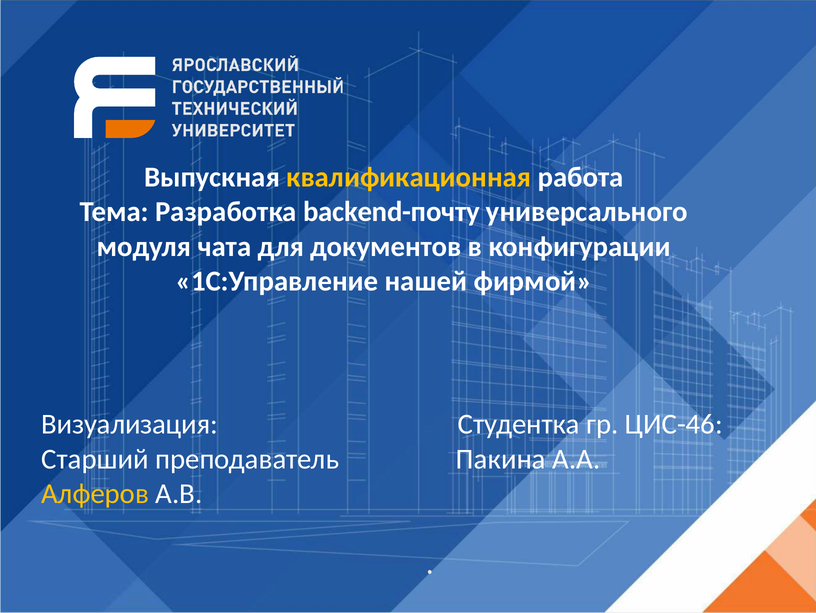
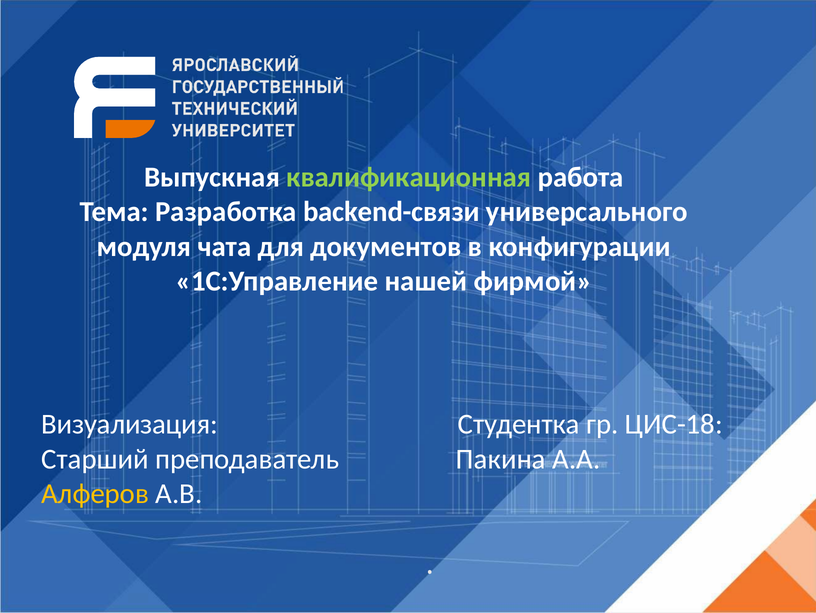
квалификационная colour: yellow -> light green (409, 177)
backend-почту: backend-почту -> backend-связи (391, 212)
ЦИС-46: ЦИС-46 -> ЦИС-18 (674, 424)
